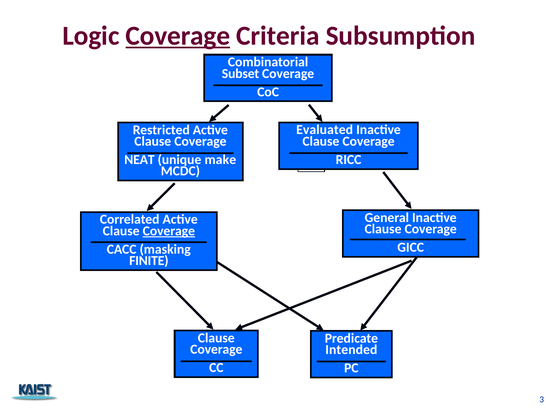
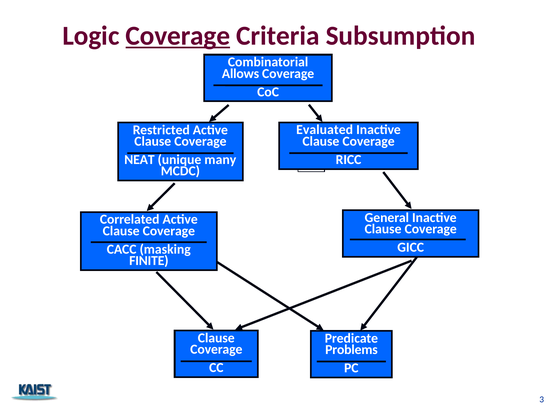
Subset: Subset -> Allows (241, 73)
make: make -> many (220, 159)
Coverage underline: present -> none (169, 231)
Intended: Intended -> Problems (351, 349)
